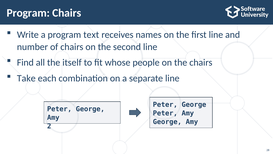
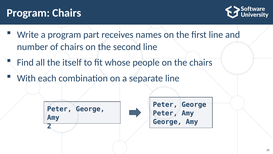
text: text -> part (91, 35)
Take: Take -> With (26, 78)
